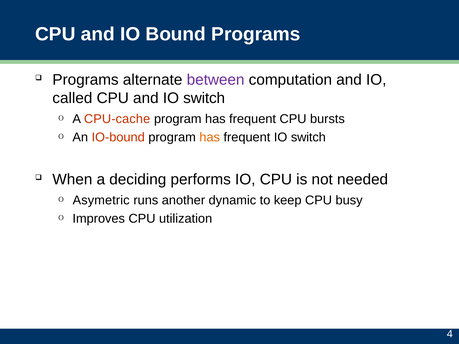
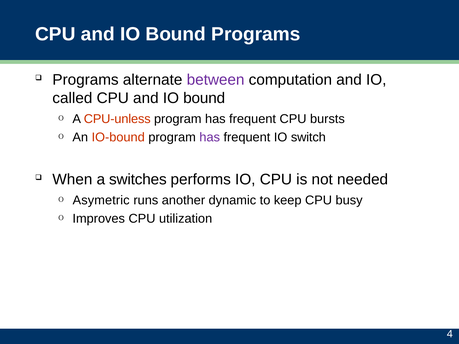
switch: switch -> bound (204, 98)
CPU-cache: CPU-cache -> CPU-unless (117, 119)
has colour: orange -> purple (210, 137)
deciding: deciding -> switches (138, 180)
